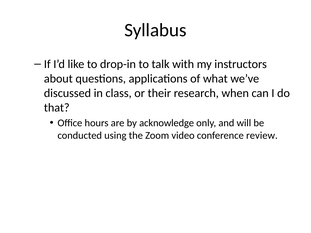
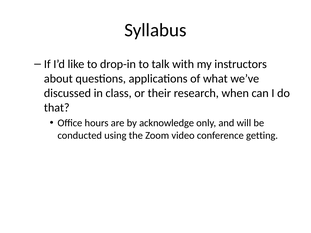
review: review -> getting (262, 136)
